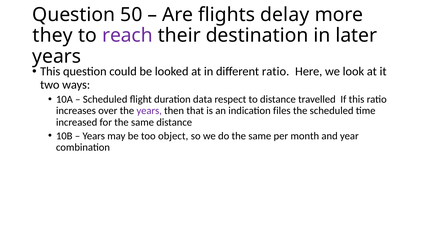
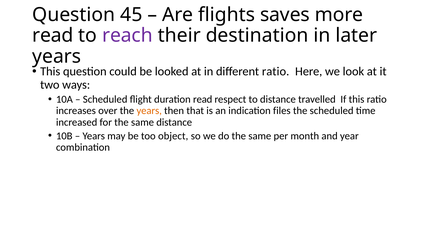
50: 50 -> 45 (131, 15)
delay: delay -> saves (285, 15)
they: they -> read (53, 36)
duration data: data -> read (203, 99)
years colour: purple -> orange (149, 111)
